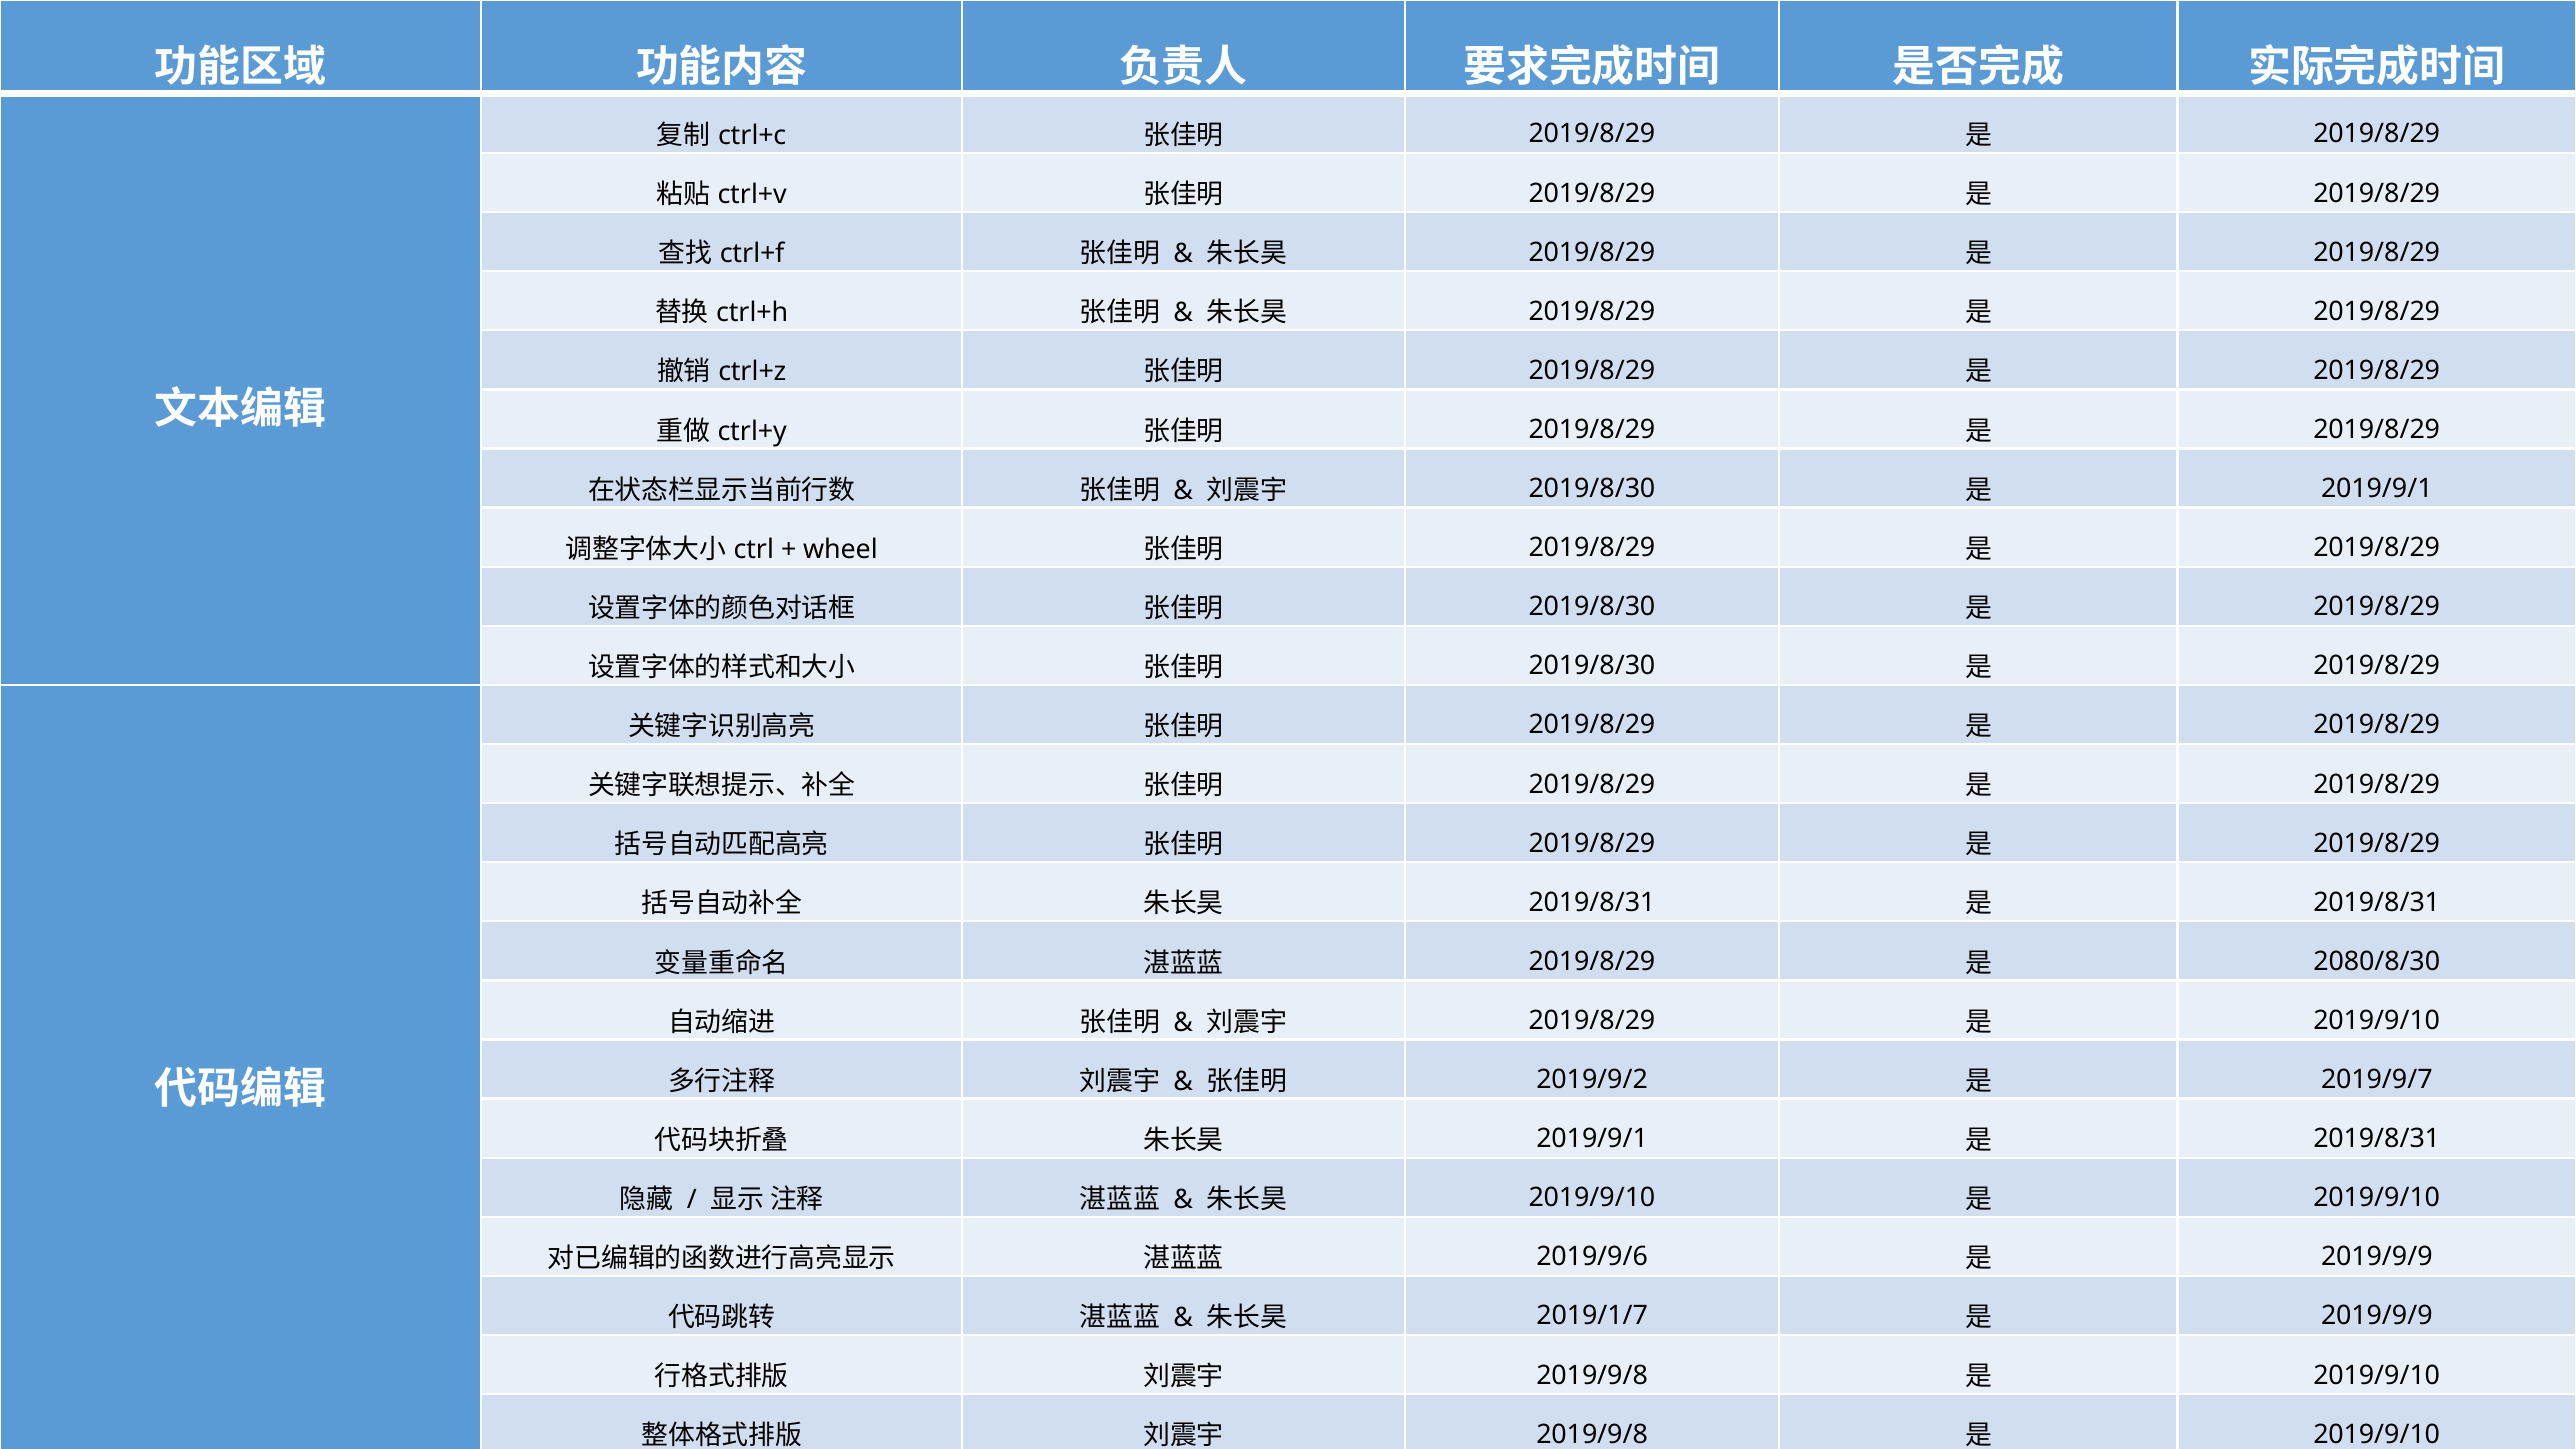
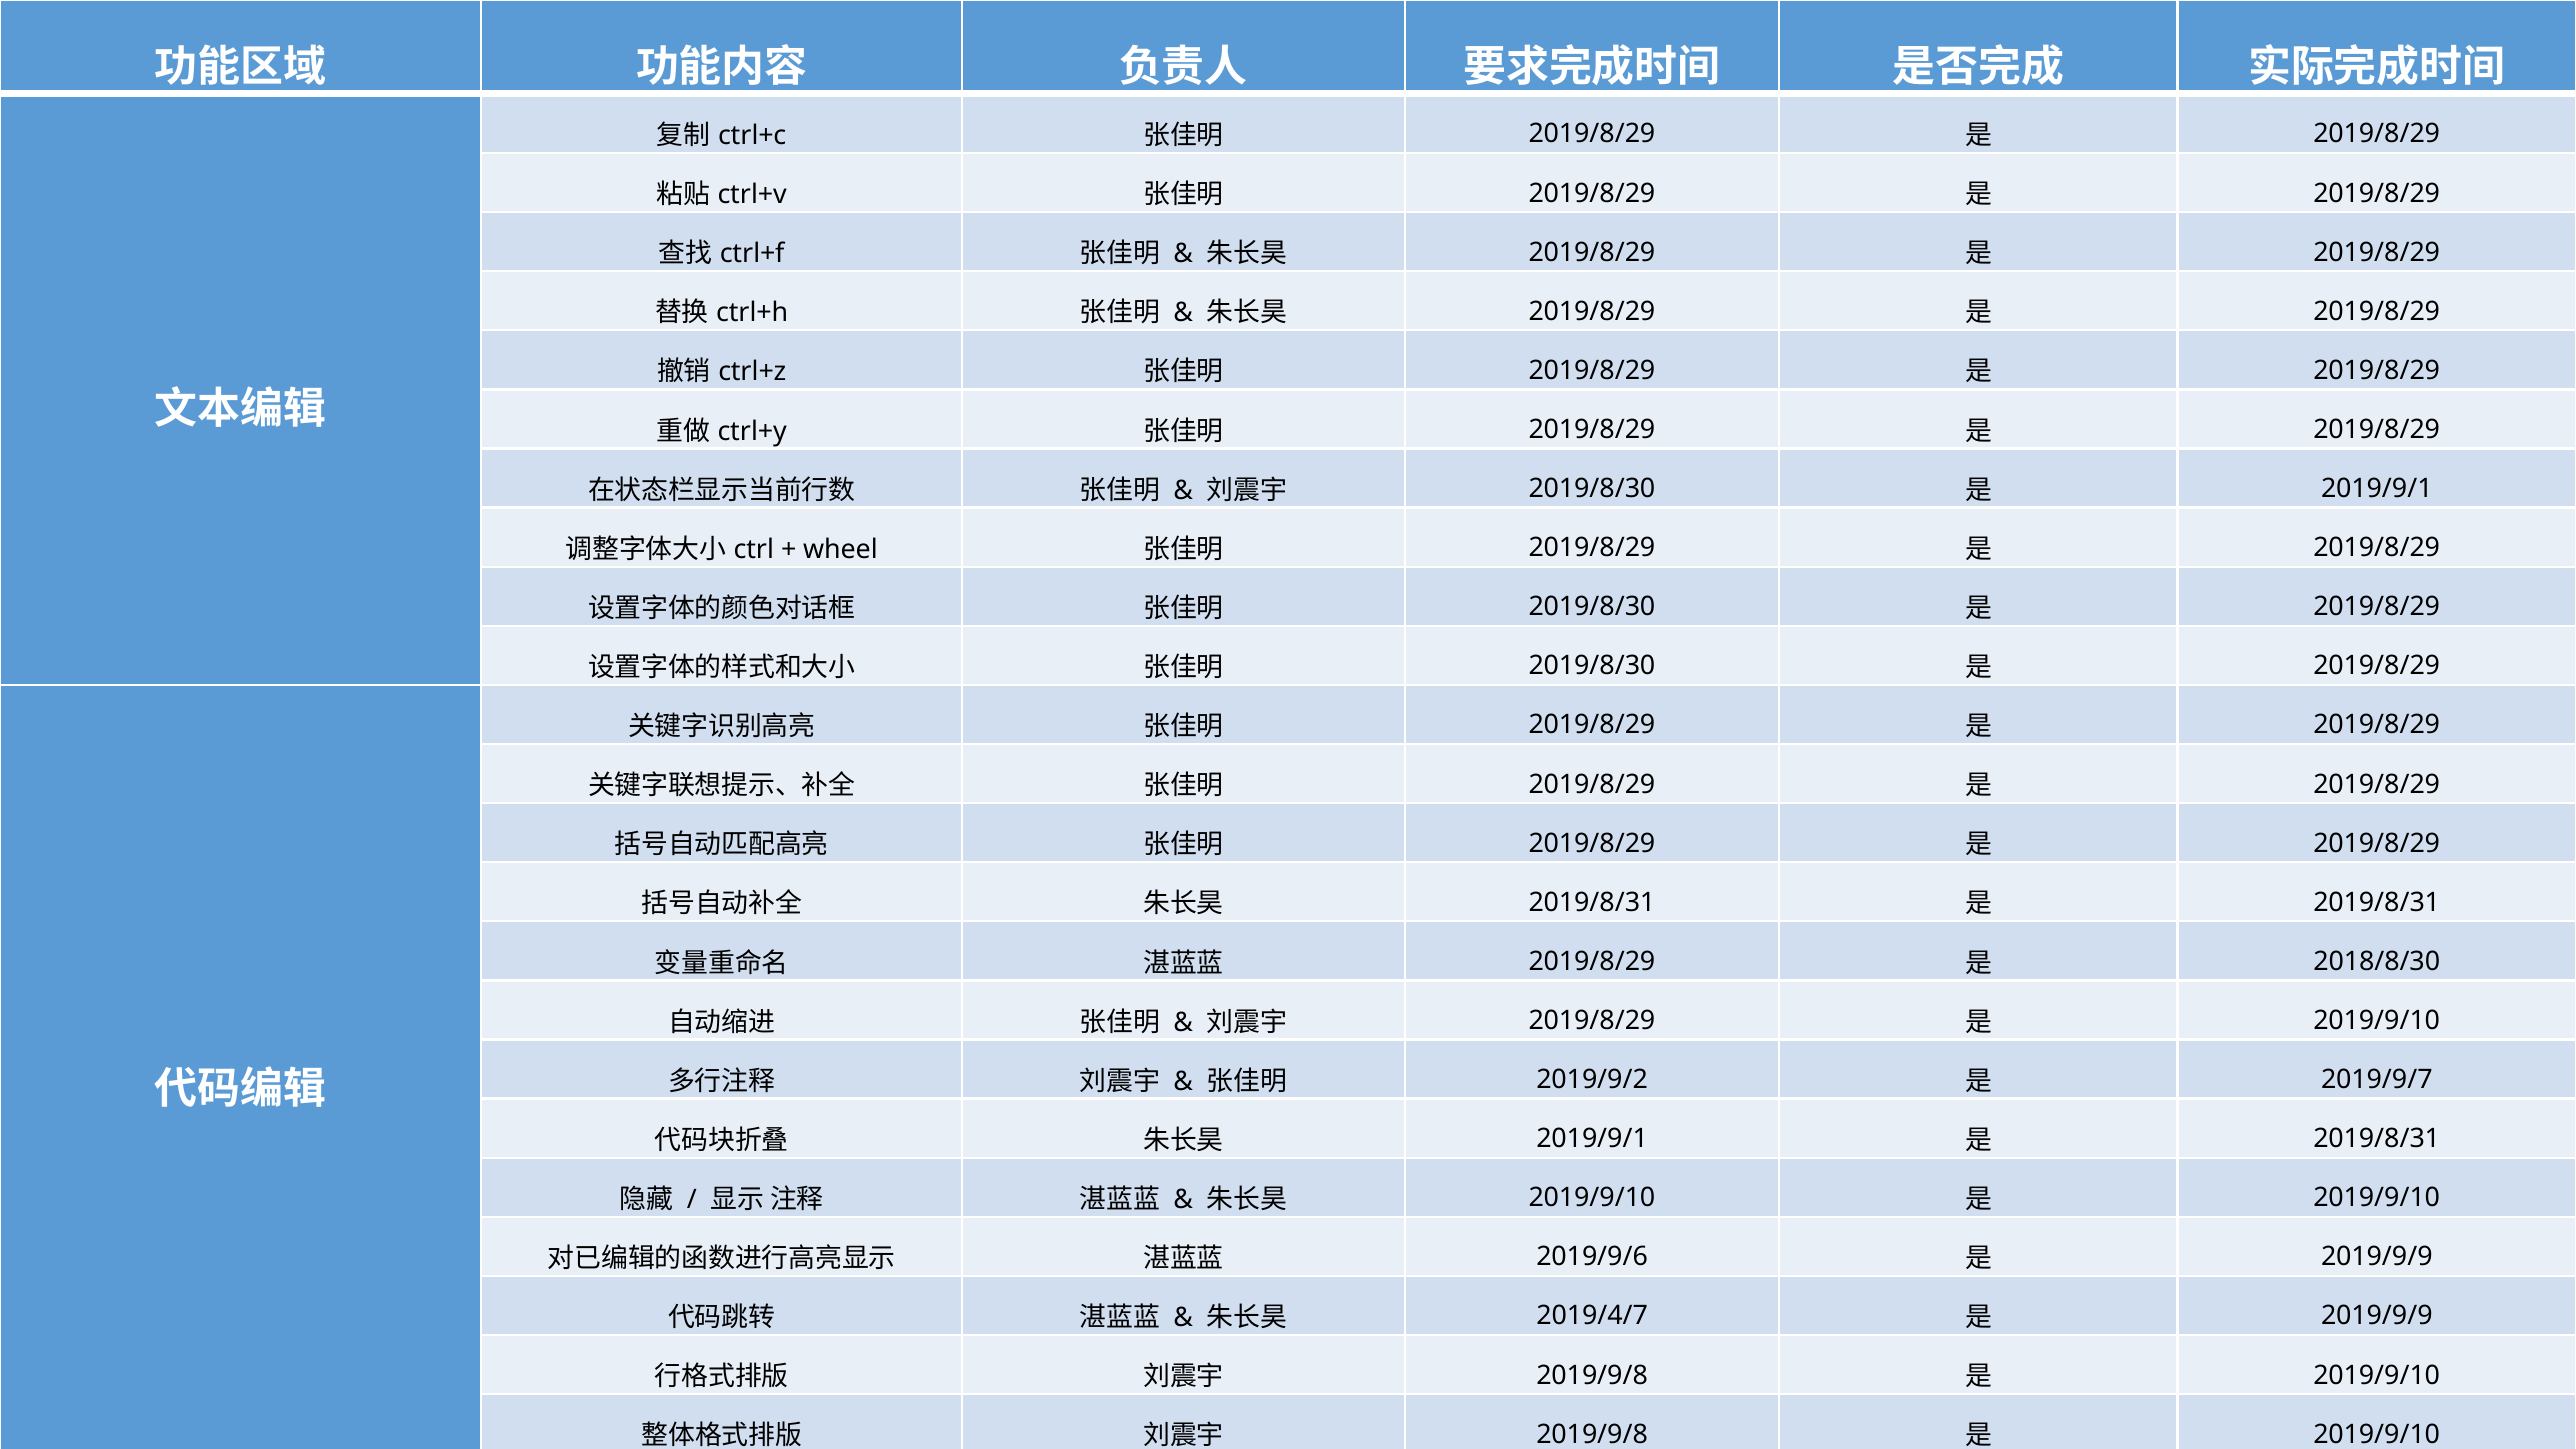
2080/8/30: 2080/8/30 -> 2018/8/30 (2377, 961)
2019/1/7: 2019/1/7 -> 2019/4/7 (1592, 1316)
